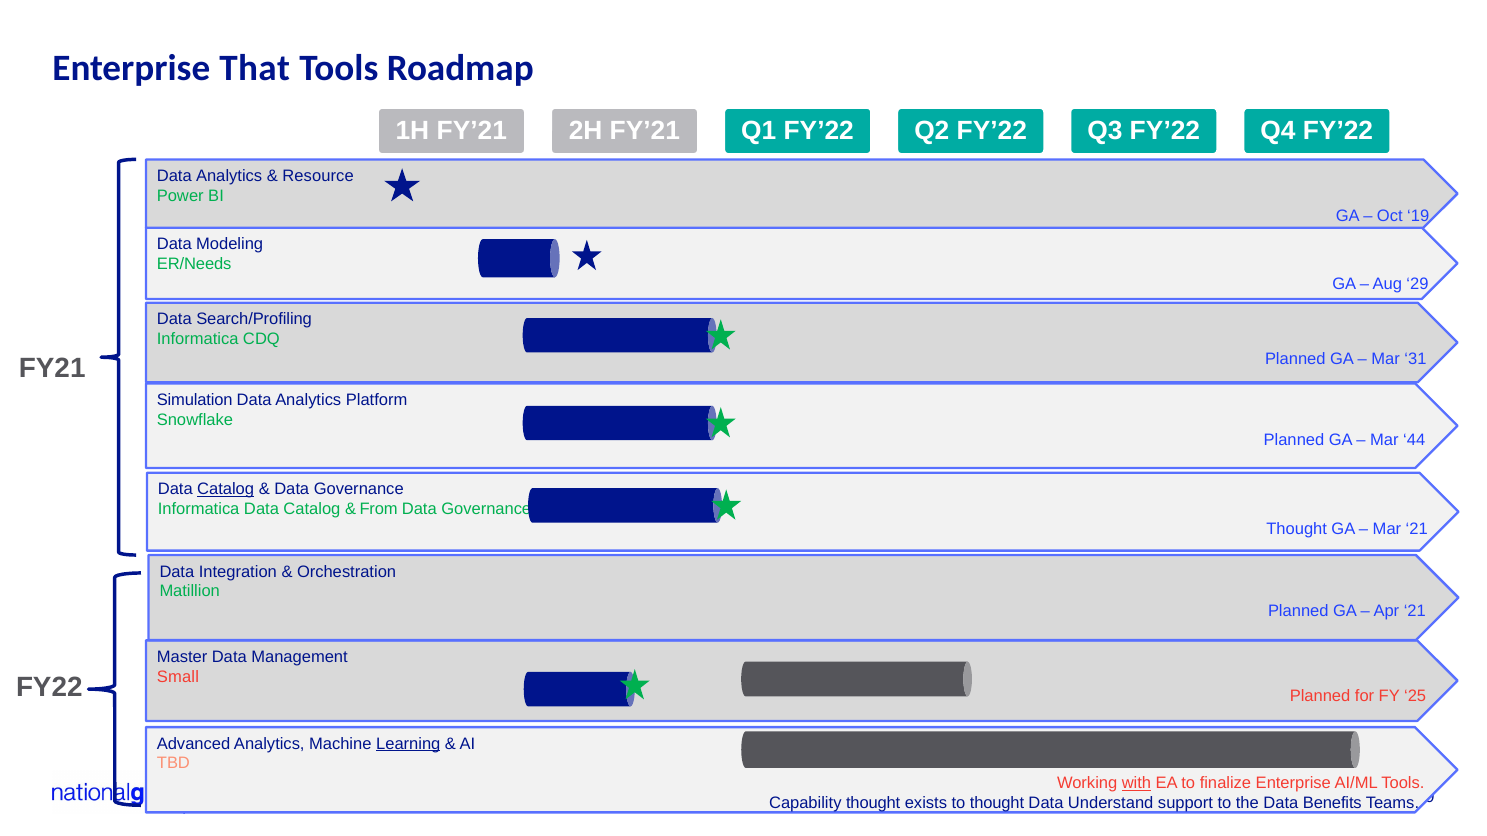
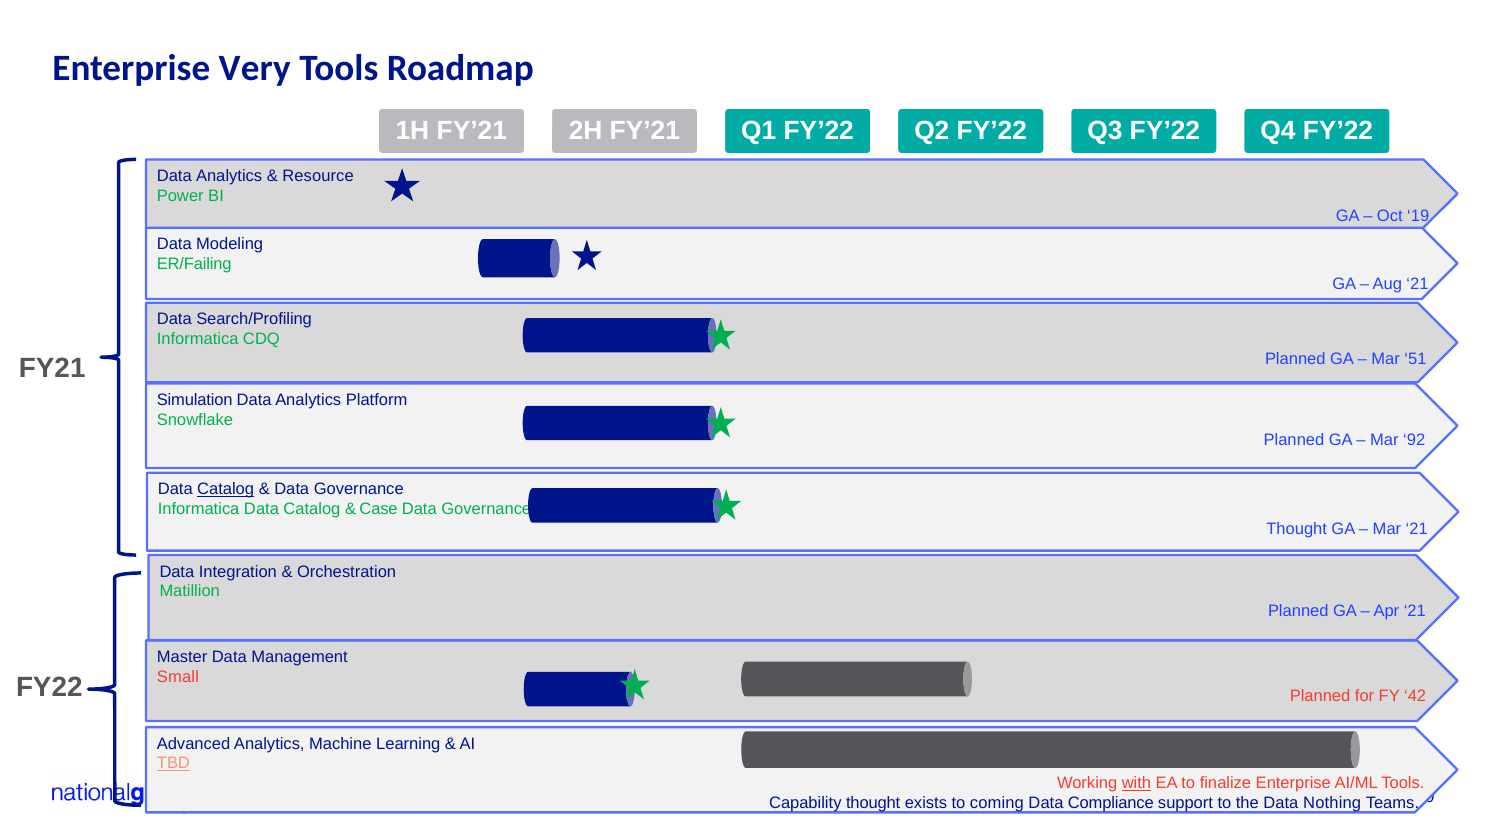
That: That -> Very (255, 68)
ER/Needs: ER/Needs -> ER/Failing (194, 264)
Aug 29: 29 -> 21 (1418, 284)
31: 31 -> 51 (1415, 359)
44: 44 -> 92 (1414, 440)
From: From -> Case (379, 509)
25: 25 -> 42 (1415, 697)
Learning underline: present -> none (408, 744)
TBD underline: none -> present (173, 764)
to thought: thought -> coming (997, 803)
Understand: Understand -> Compliance (1111, 803)
Benefits: Benefits -> Nothing (1332, 803)
